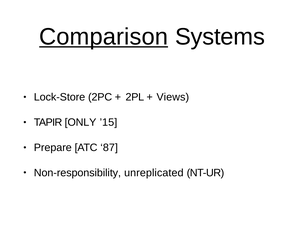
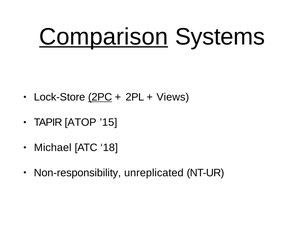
2PC underline: none -> present (100, 97)
ONLY: ONLY -> ATOP (80, 122)
Prepare: Prepare -> Michael (53, 148)
87: 87 -> 18 (109, 148)
